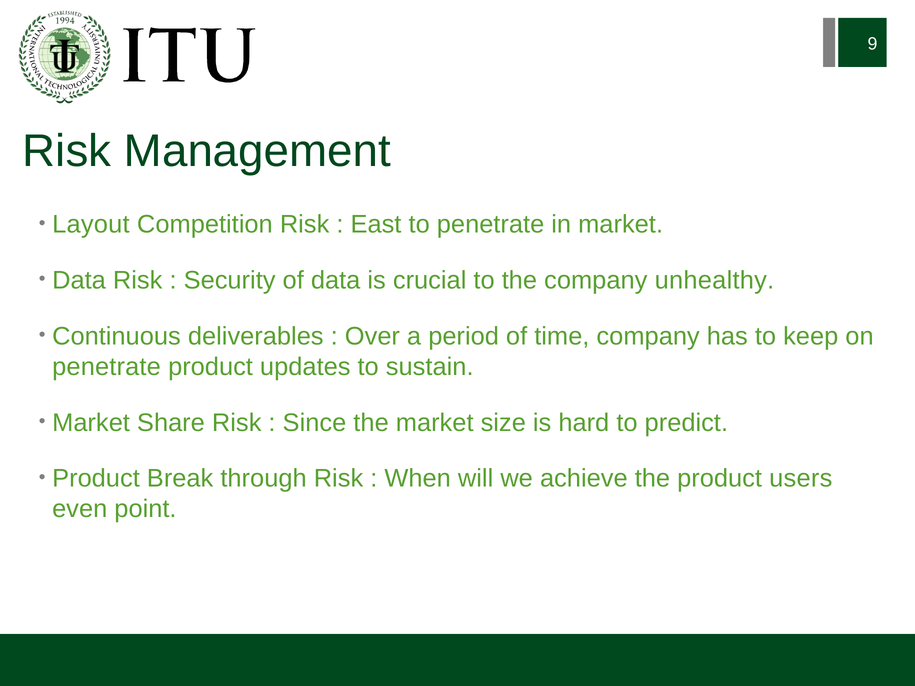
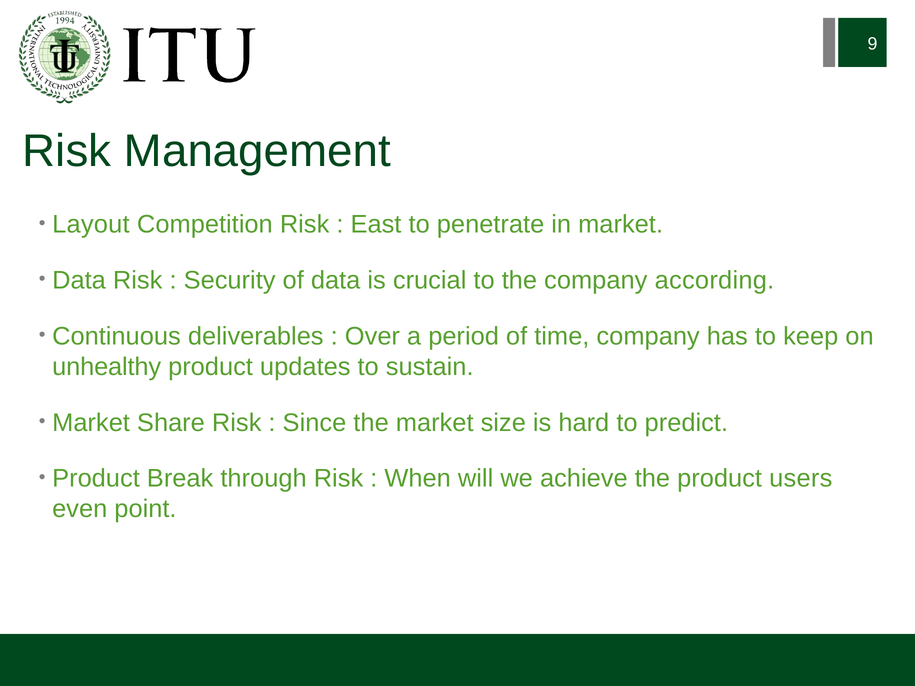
unhealthy: unhealthy -> according (714, 280)
penetrate: penetrate -> unhealthy (107, 367)
